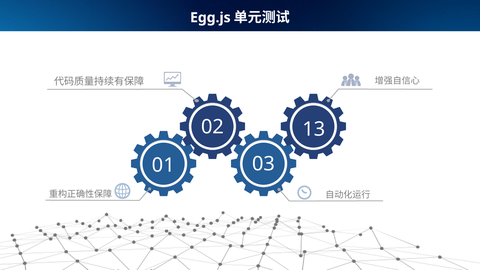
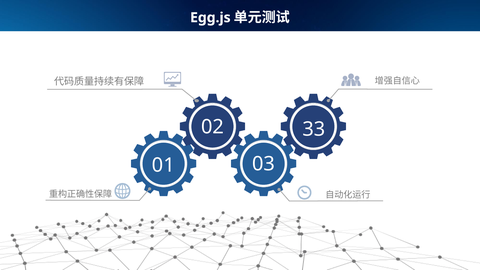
13: 13 -> 33 (314, 129)
